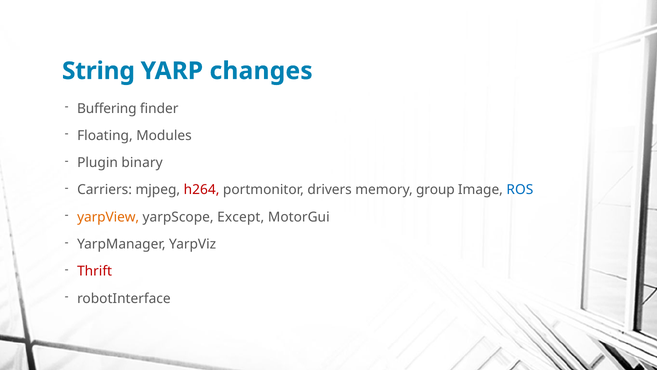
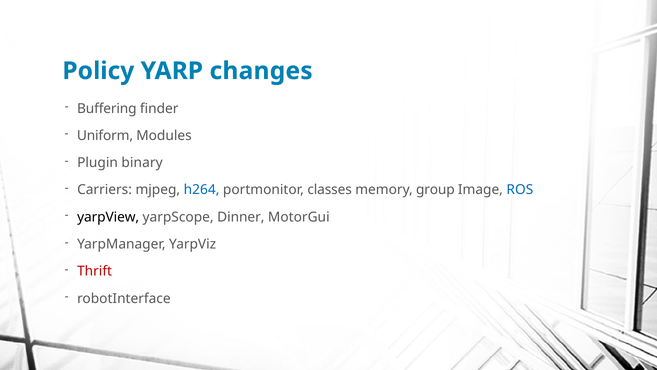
String: String -> Policy (98, 71)
Floating: Floating -> Uniform (105, 136)
h264 colour: red -> blue (202, 190)
drivers: drivers -> classes (330, 190)
yarpView colour: orange -> black (108, 217)
Except: Except -> Dinner (241, 217)
